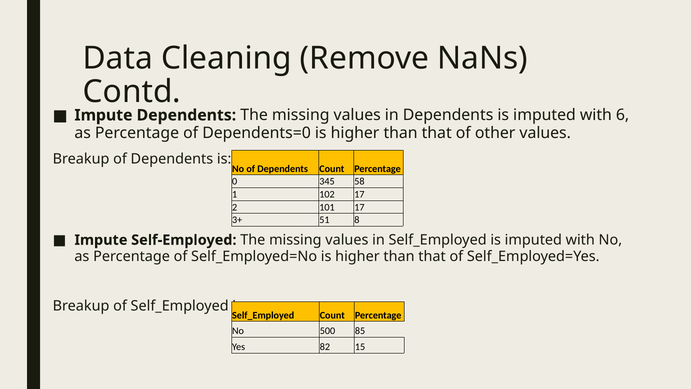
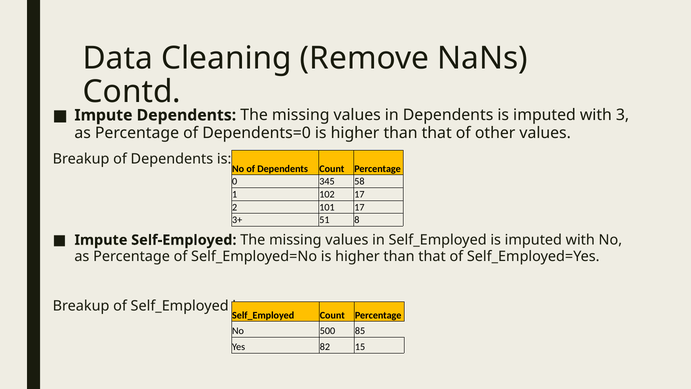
6: 6 -> 3 (623, 115)
